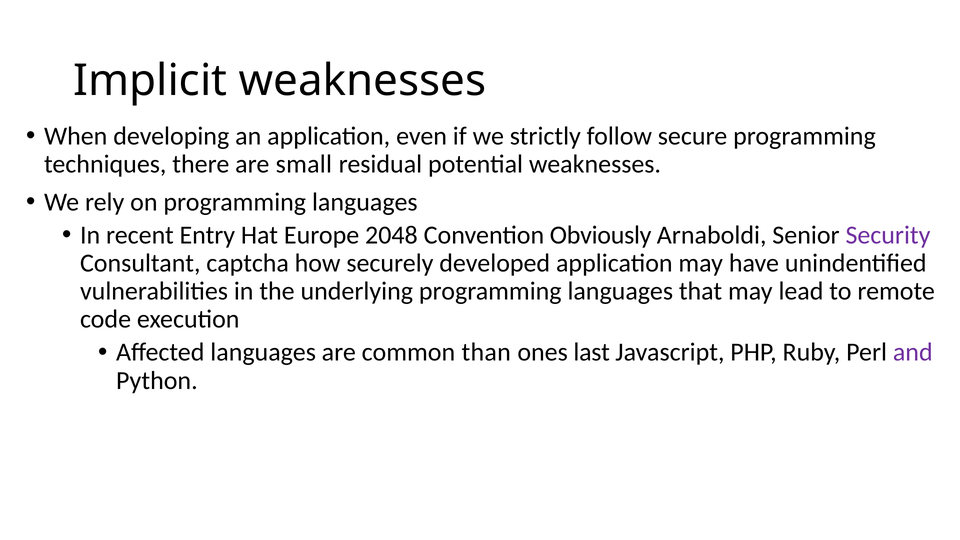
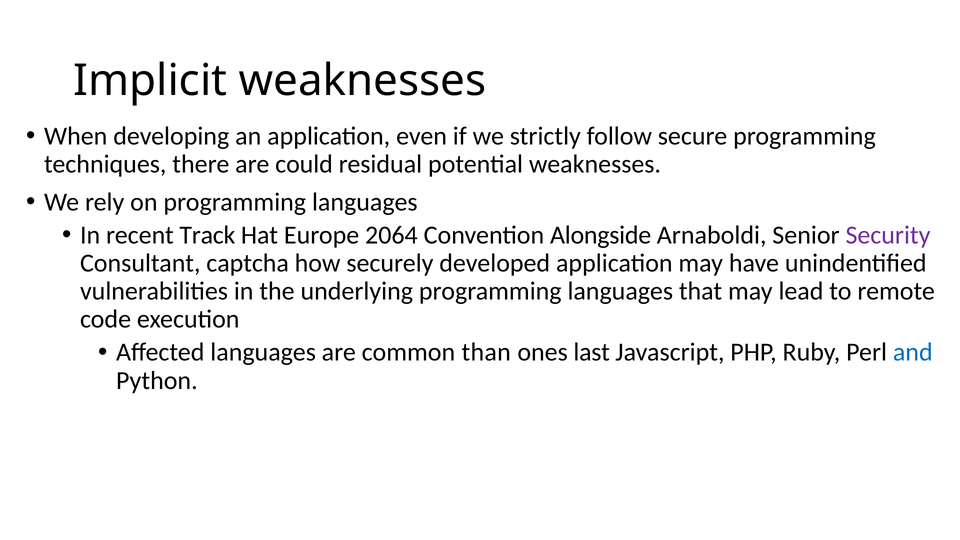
small: small -> could (304, 164)
Entry: Entry -> Track (207, 235)
2048: 2048 -> 2064 (391, 235)
Obviously: Obviously -> Alongside (601, 235)
and colour: purple -> blue (913, 352)
